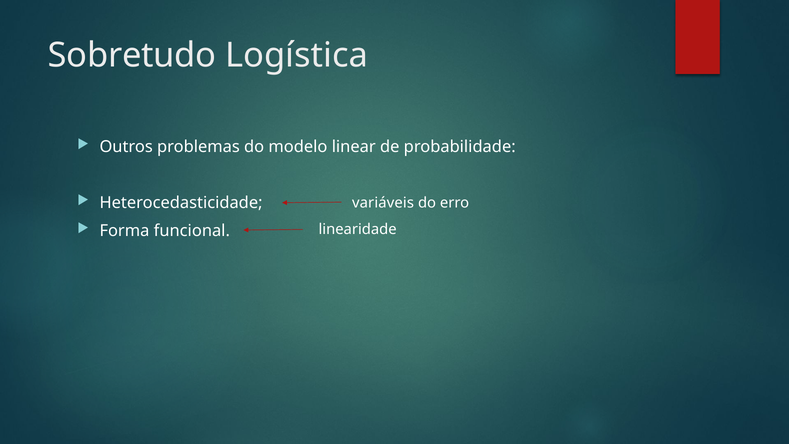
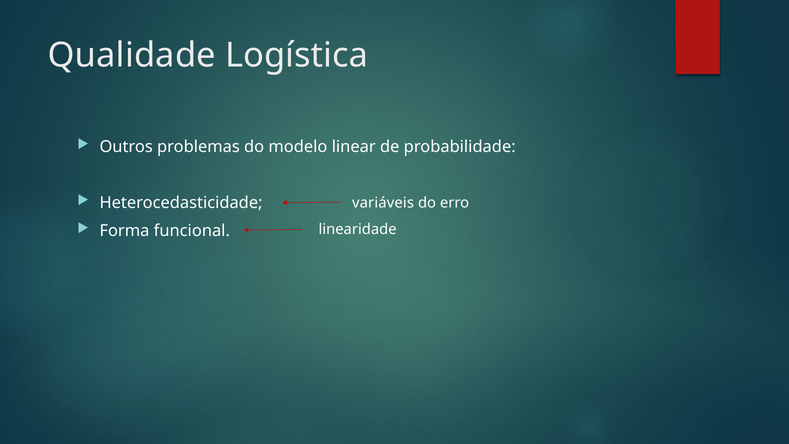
Sobretudo: Sobretudo -> Qualidade (132, 55)
